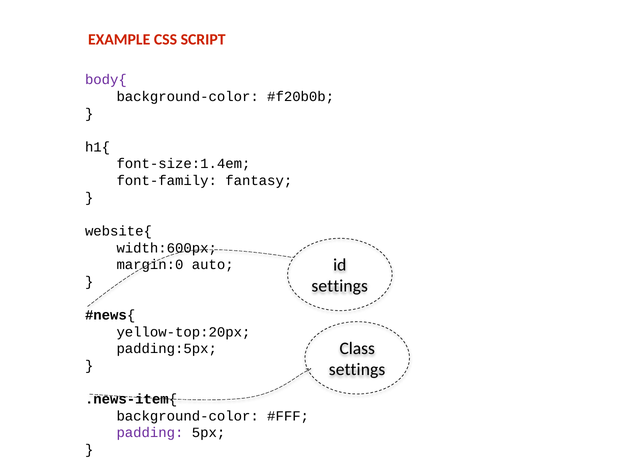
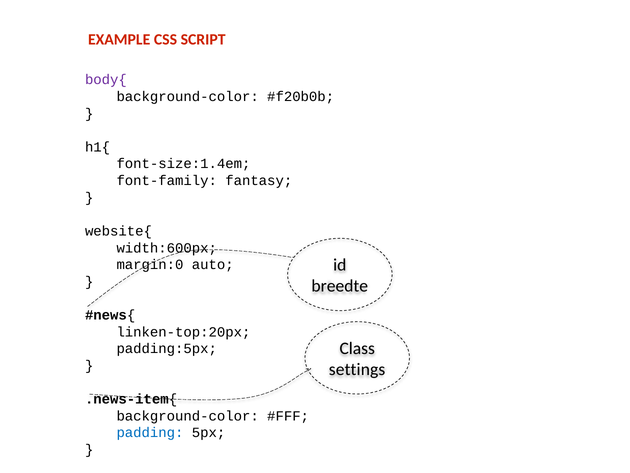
settings: settings -> breedte (340, 286)
yellow-top:20px: yellow-top:20px -> linken-top:20px (183, 332)
padding colour: purple -> blue (150, 432)
